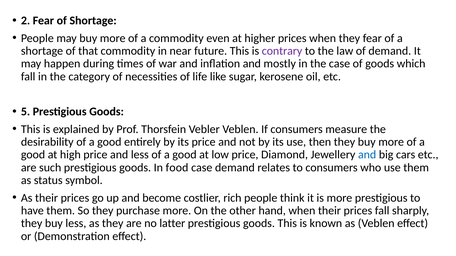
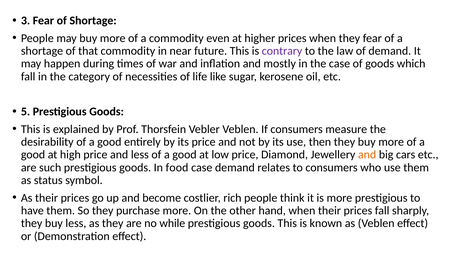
2: 2 -> 3 (26, 21)
and colour: blue -> orange (367, 155)
latter: latter -> while (172, 224)
